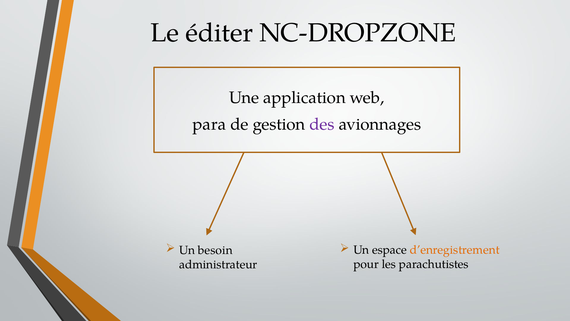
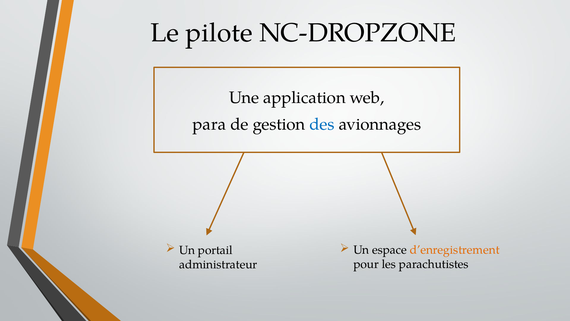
éditer: éditer -> pilote (219, 33)
des colour: purple -> blue (322, 124)
besoin: besoin -> portail (215, 250)
